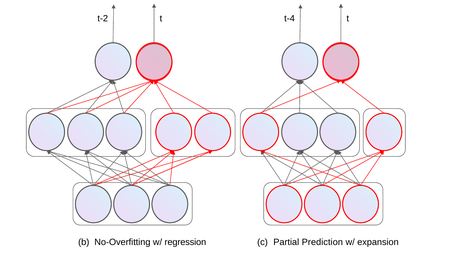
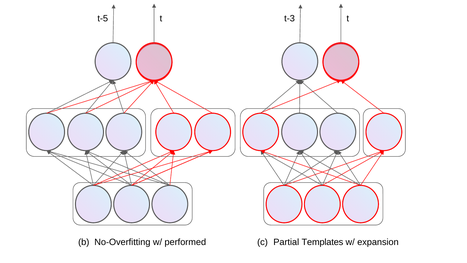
t-2: t-2 -> t-5 (103, 19)
t-4: t-4 -> t-3 (290, 19)
regression: regression -> performed (185, 242)
Prediction: Prediction -> Templates (322, 242)
